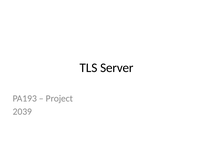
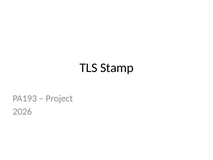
Server: Server -> Stamp (117, 68)
2039: 2039 -> 2026 (22, 112)
